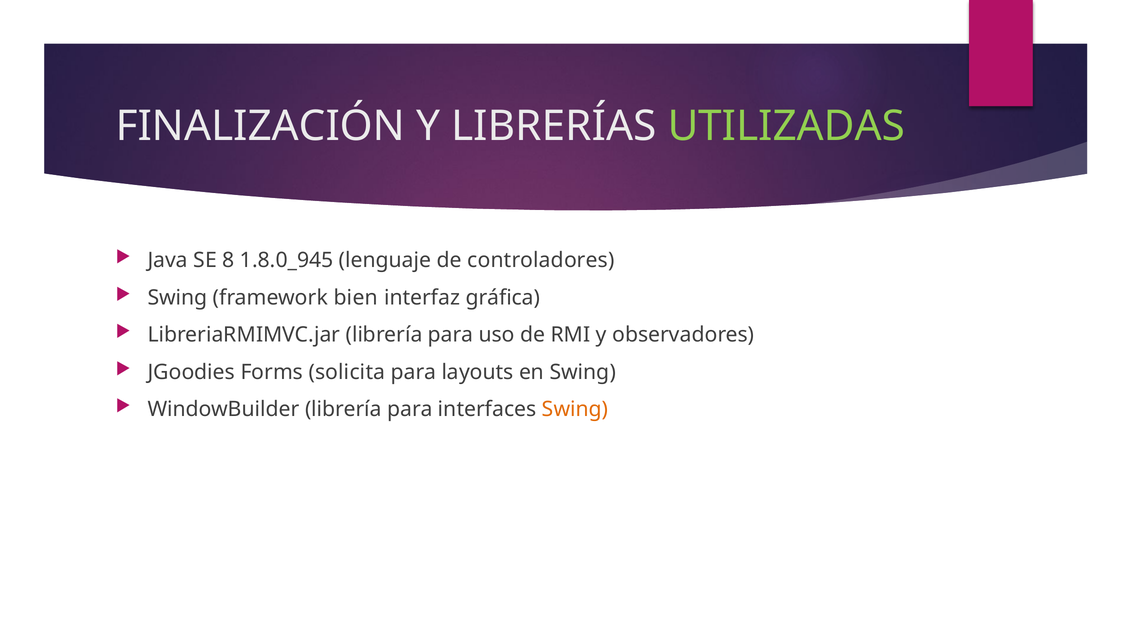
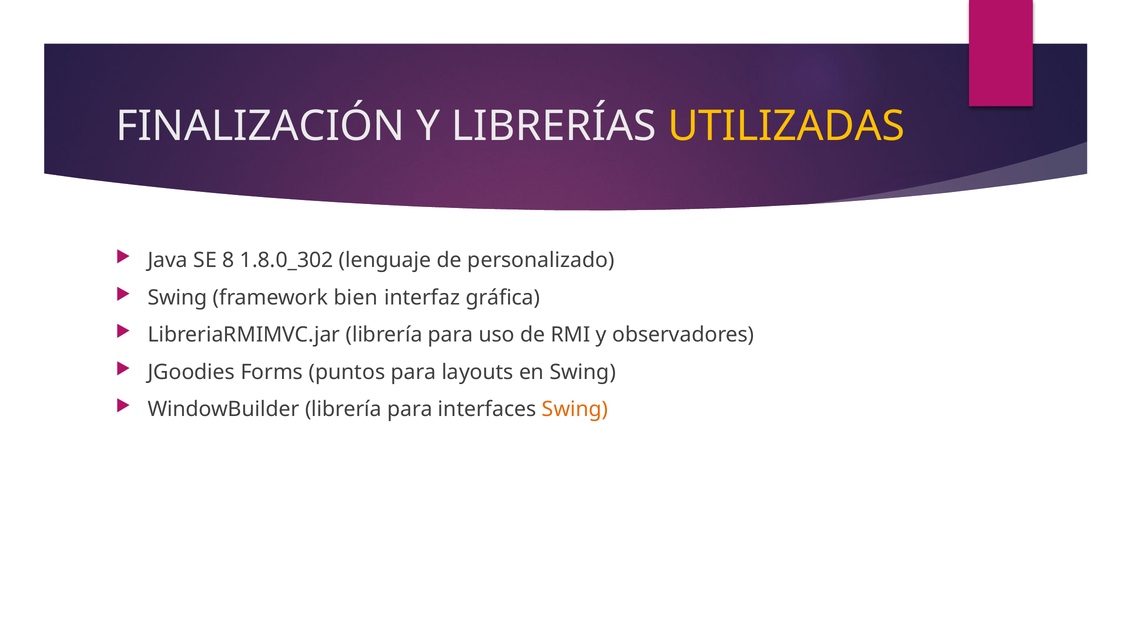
UTILIZADAS colour: light green -> yellow (786, 126)
1.8.0_945: 1.8.0_945 -> 1.8.0_302 (287, 260)
controladores: controladores -> personalizado (541, 260)
solicita: solicita -> puntos (347, 372)
